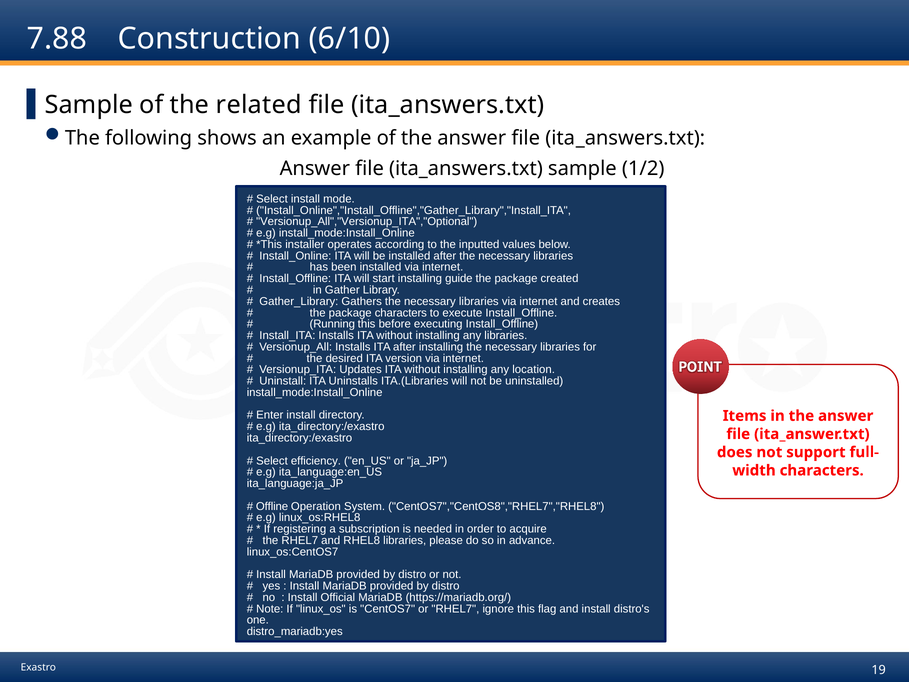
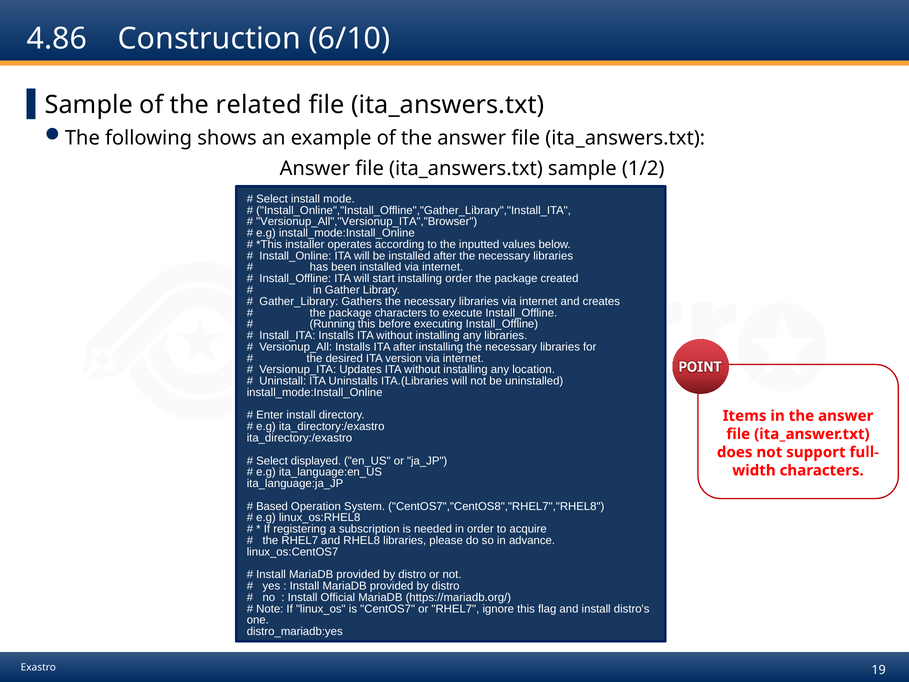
7.88: 7.88 -> 4.86 (57, 39)
Versionup_All","Versionup_ITA","Optional: Versionup_All","Versionup_ITA","Optional -> Versionup_All","Versionup_ITA","Browser (367, 222)
installing guide: guide -> order (459, 279)
efficiency: efficiency -> displayed (316, 461)
Offline: Offline -> Based (272, 506)
